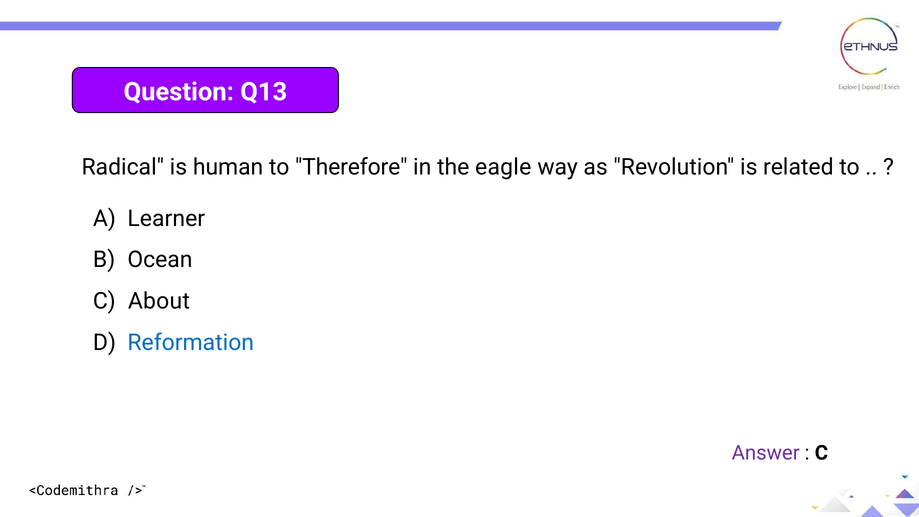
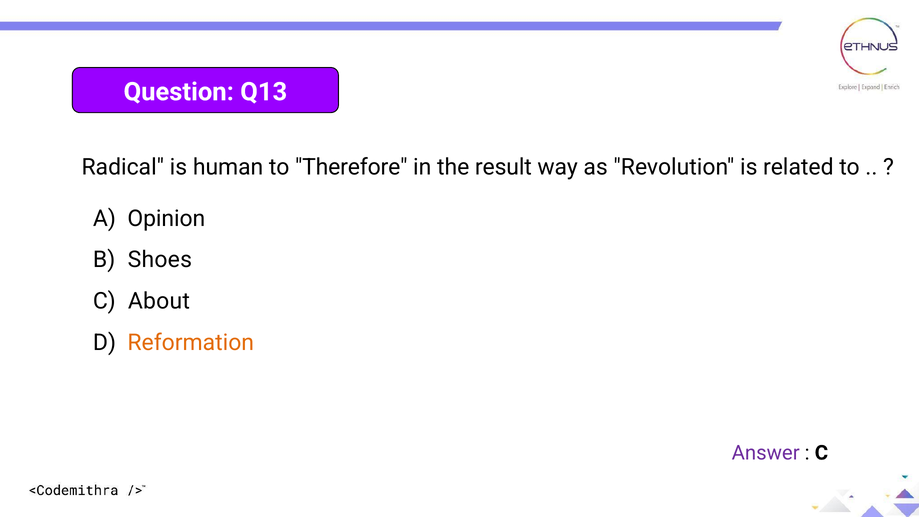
eagle: eagle -> result (503, 167)
Learner: Learner -> Opinion (166, 218)
Ocean: Ocean -> Shoes (160, 260)
Reformation colour: blue -> orange (191, 343)
